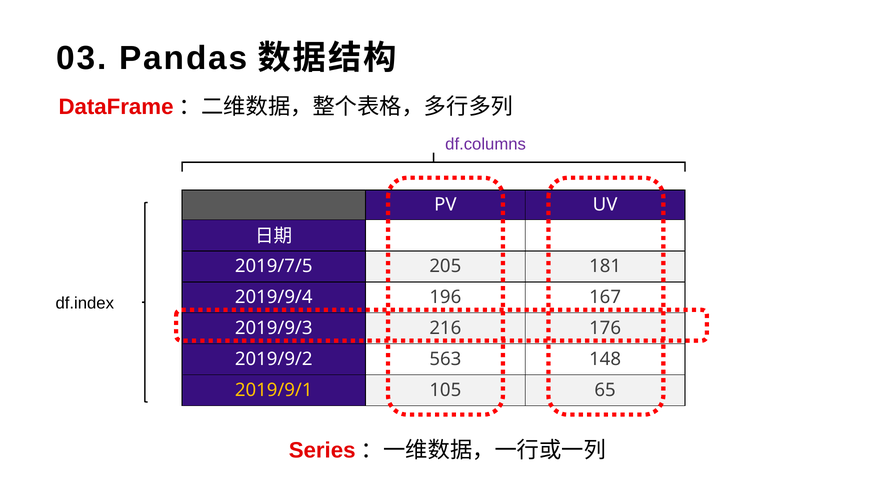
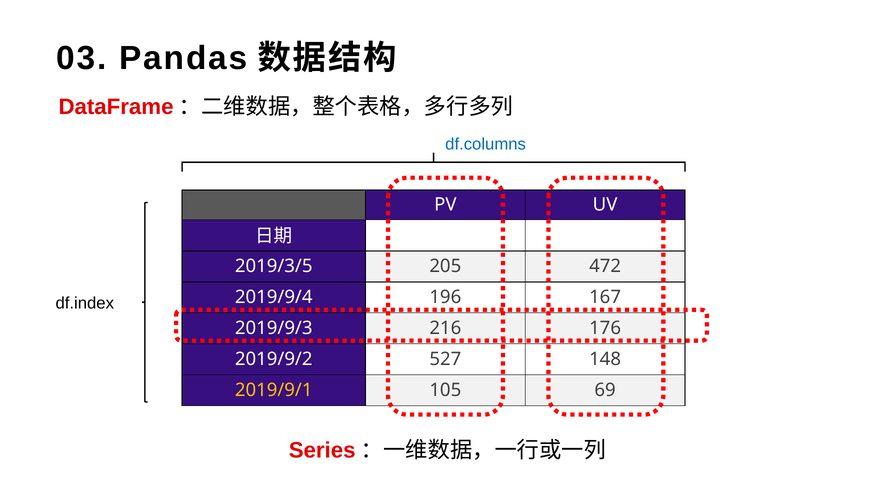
df.columns colour: purple -> blue (486, 144)
2019/7/5: 2019/7/5 -> 2019/3/5 (274, 266)
181: 181 -> 472 (605, 266)
563: 563 -> 527 (445, 359)
65: 65 -> 69 (605, 390)
